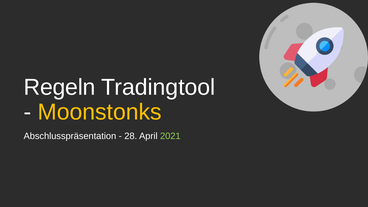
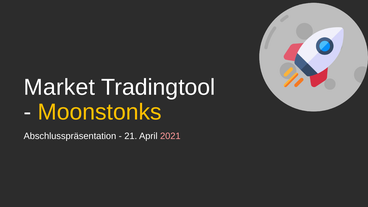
Regeln: Regeln -> Market (59, 87)
28: 28 -> 21 (131, 136)
2021 colour: light green -> pink (170, 136)
